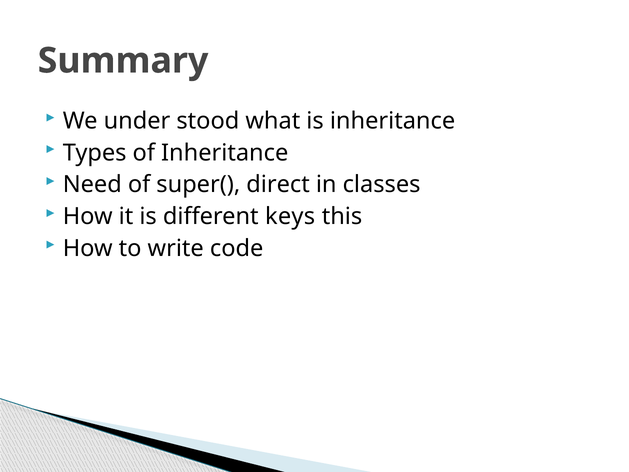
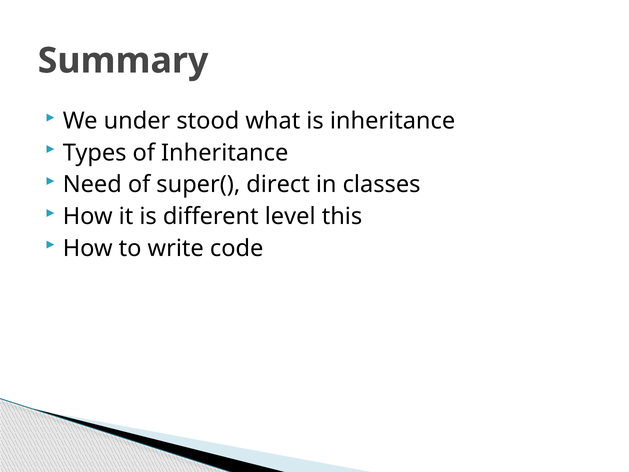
keys: keys -> level (290, 216)
